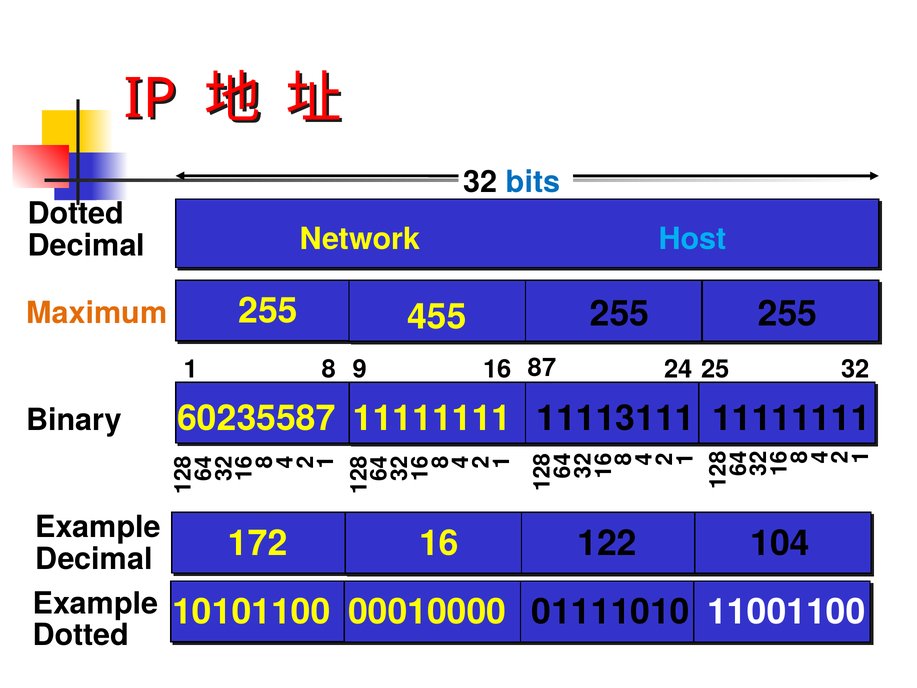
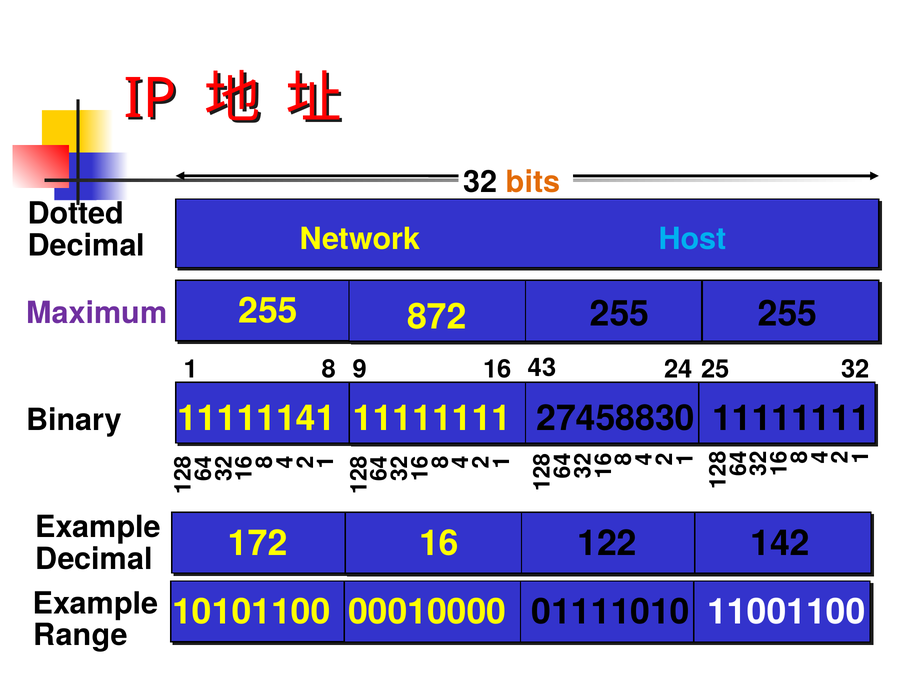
bits colour: blue -> orange (533, 182)
455: 455 -> 872 (437, 317)
Maximum colour: orange -> purple (97, 313)
87: 87 -> 43 (542, 368)
60235587: 60235587 -> 11111141 (256, 419)
11113111: 11113111 -> 27458830 (615, 419)
104: 104 -> 142 (780, 543)
Dotted: Dotted -> Range (81, 635)
